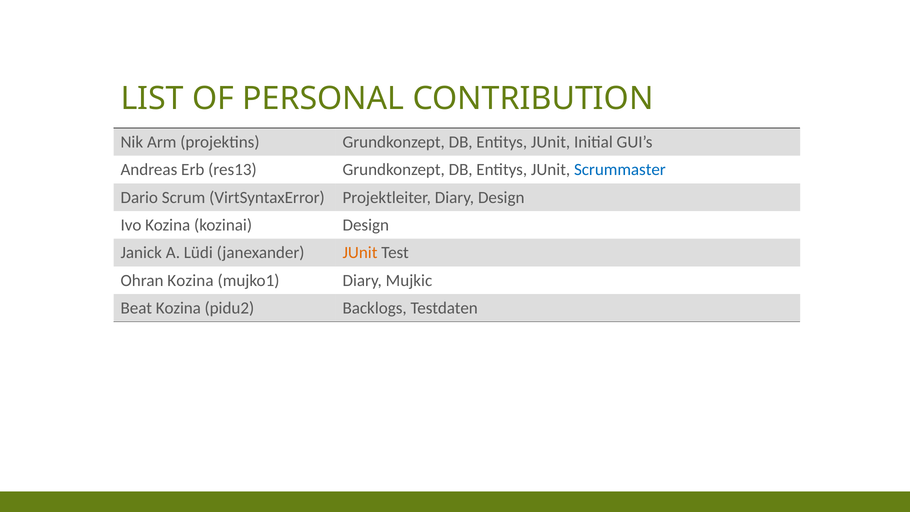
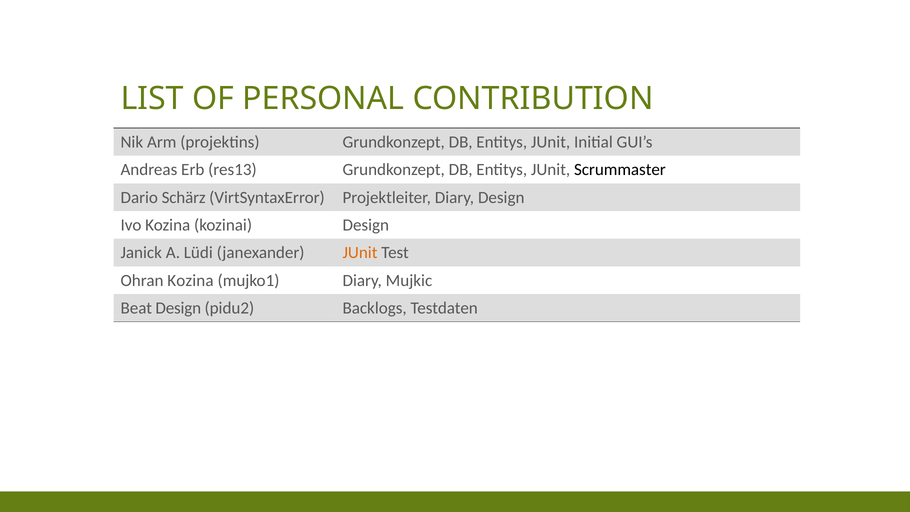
Scrummaster colour: blue -> black (620, 170)
Scrum: Scrum -> Schärz (184, 197)
Beat Kozina: Kozina -> Design (178, 308)
